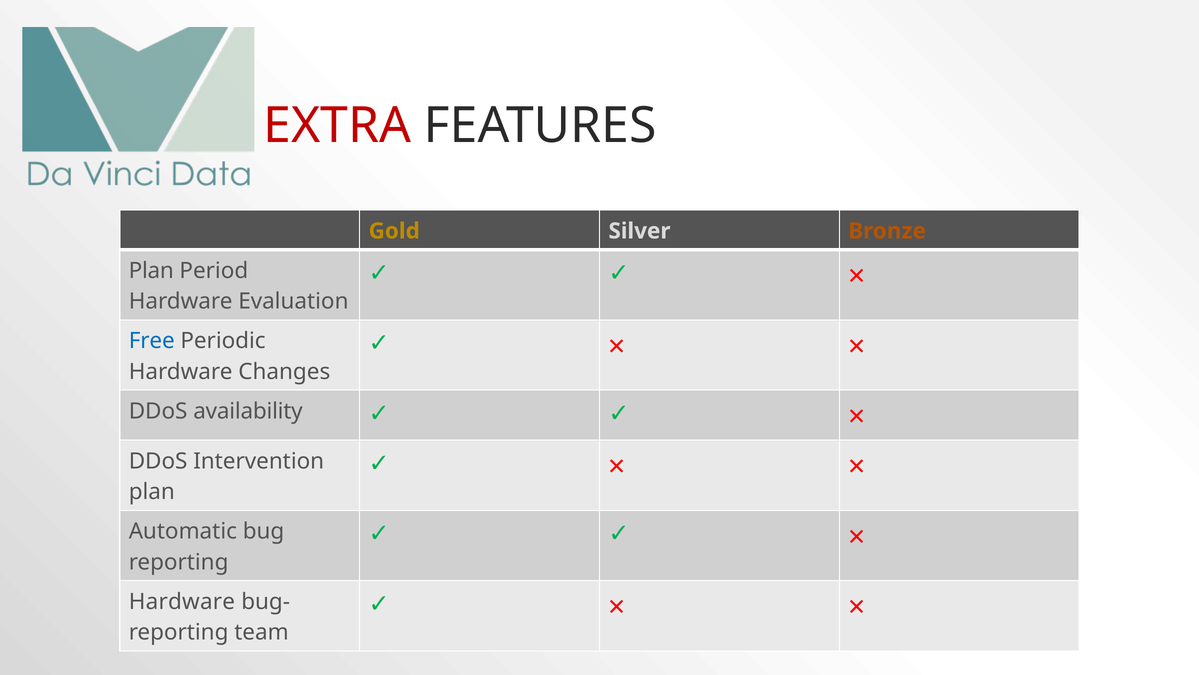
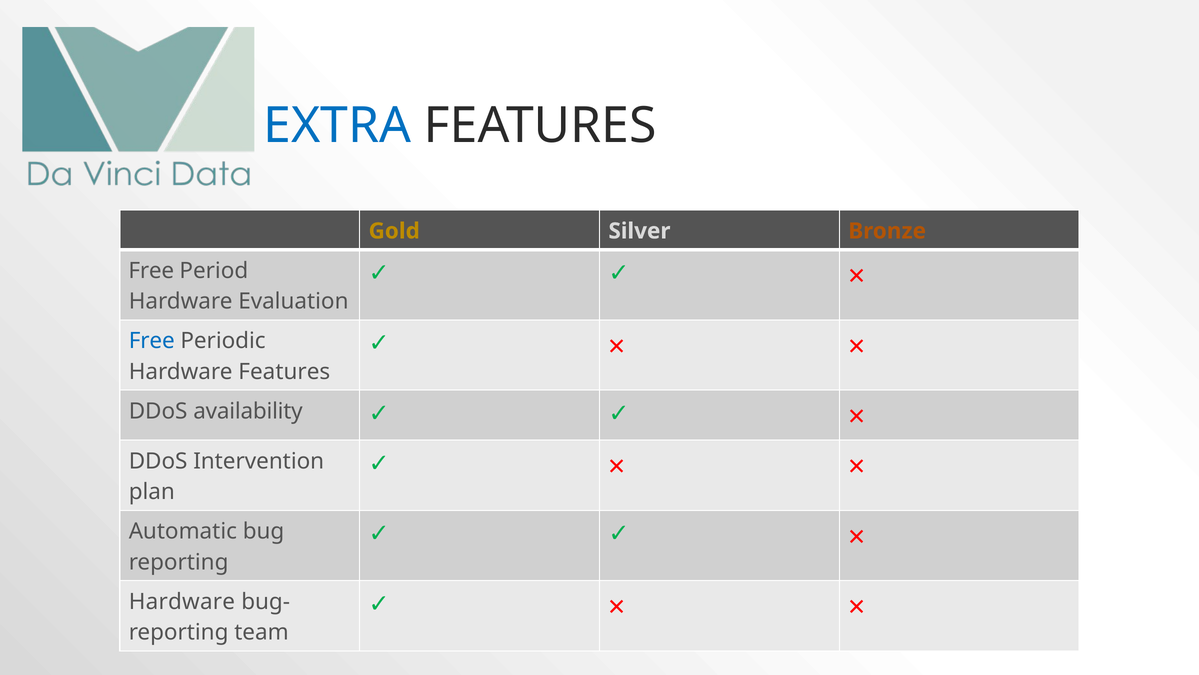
EXTRA colour: red -> blue (337, 126)
Plan: Plan -> Free (151, 271)
Hardware Changes: Changes -> Features (284, 371)
